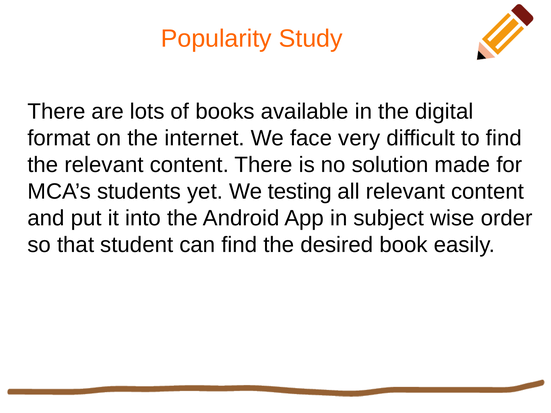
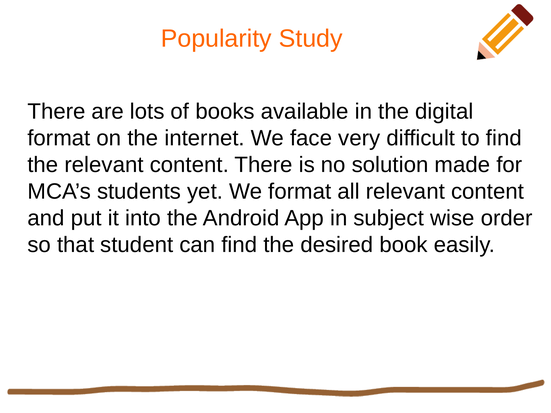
We testing: testing -> format (300, 192)
